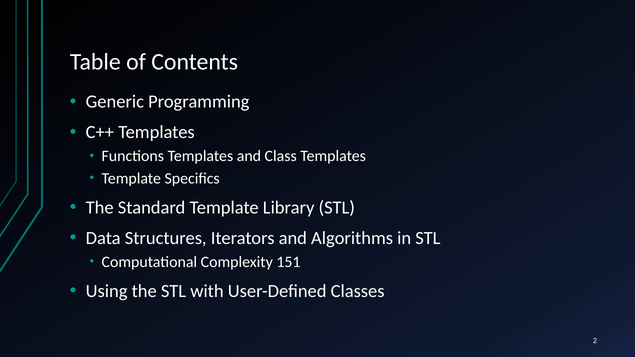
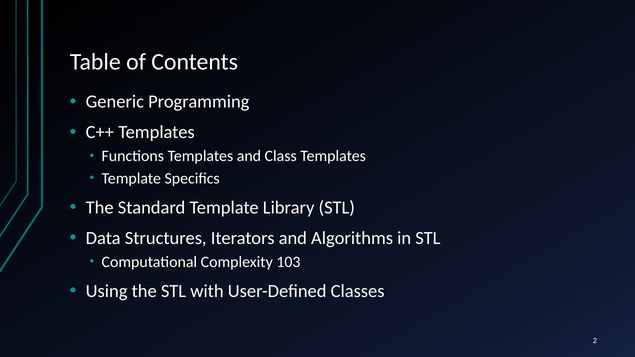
151: 151 -> 103 (288, 262)
